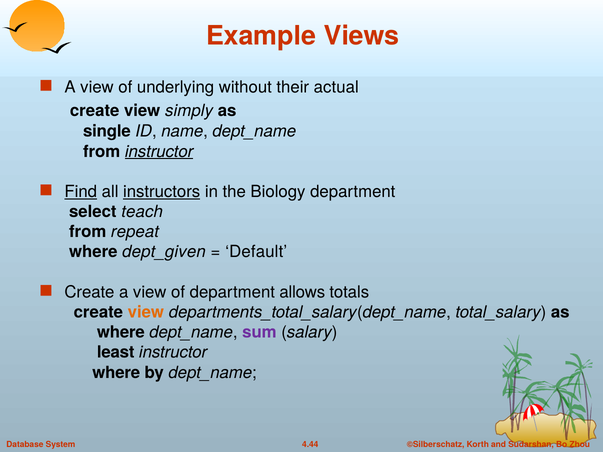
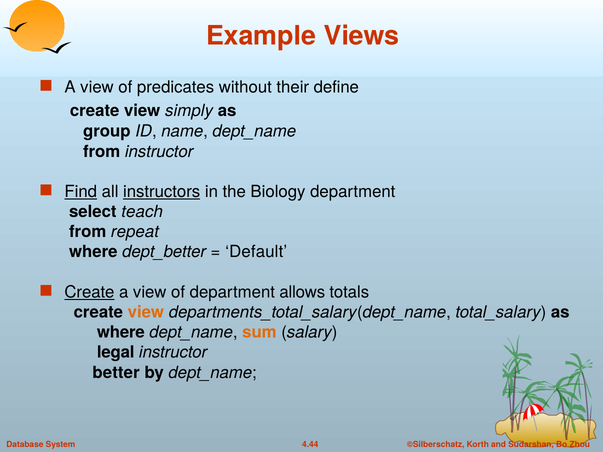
underlying: underlying -> predicates (176, 87)
actual: actual -> define (336, 87)
single: single -> group (107, 131)
instructor underline: present -> none (159, 152)
dept_given: dept_given -> dept_better (164, 252)
Create underline: none -> present (89, 292)
sum colour: purple -> orange (259, 333)
least: least -> legal (116, 353)
where: where -> better (116, 373)
